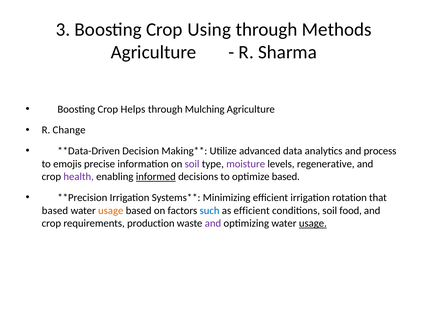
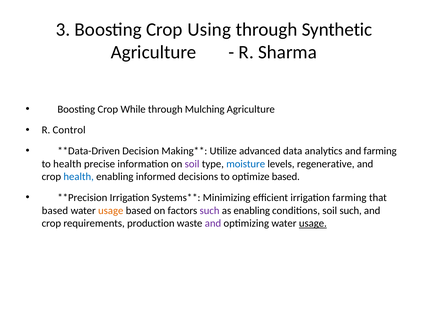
Methods: Methods -> Synthetic (337, 30)
Helps: Helps -> While (133, 109)
Change: Change -> Control (69, 130)
and process: process -> farming (380, 151)
to emojis: emojis -> health (67, 164)
moisture colour: purple -> blue (246, 164)
health colour: purple -> blue (79, 177)
informed underline: present -> none (156, 177)
irrigation rotation: rotation -> farming (349, 198)
such colour: blue -> purple (210, 210)
as efficient: efficient -> enabling (252, 210)
soil food: food -> such (351, 210)
